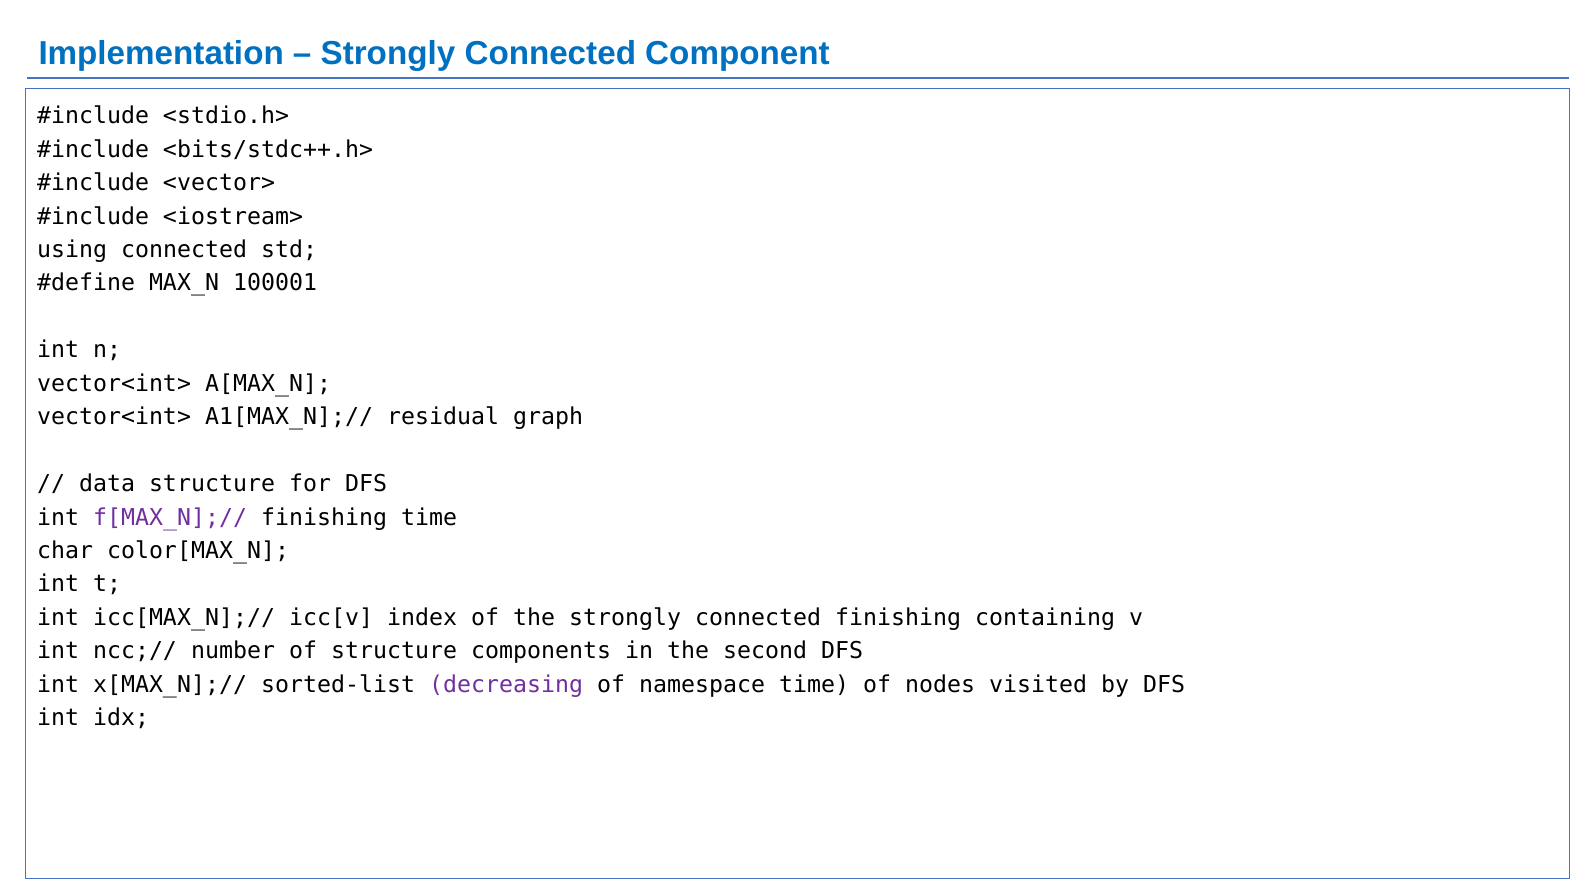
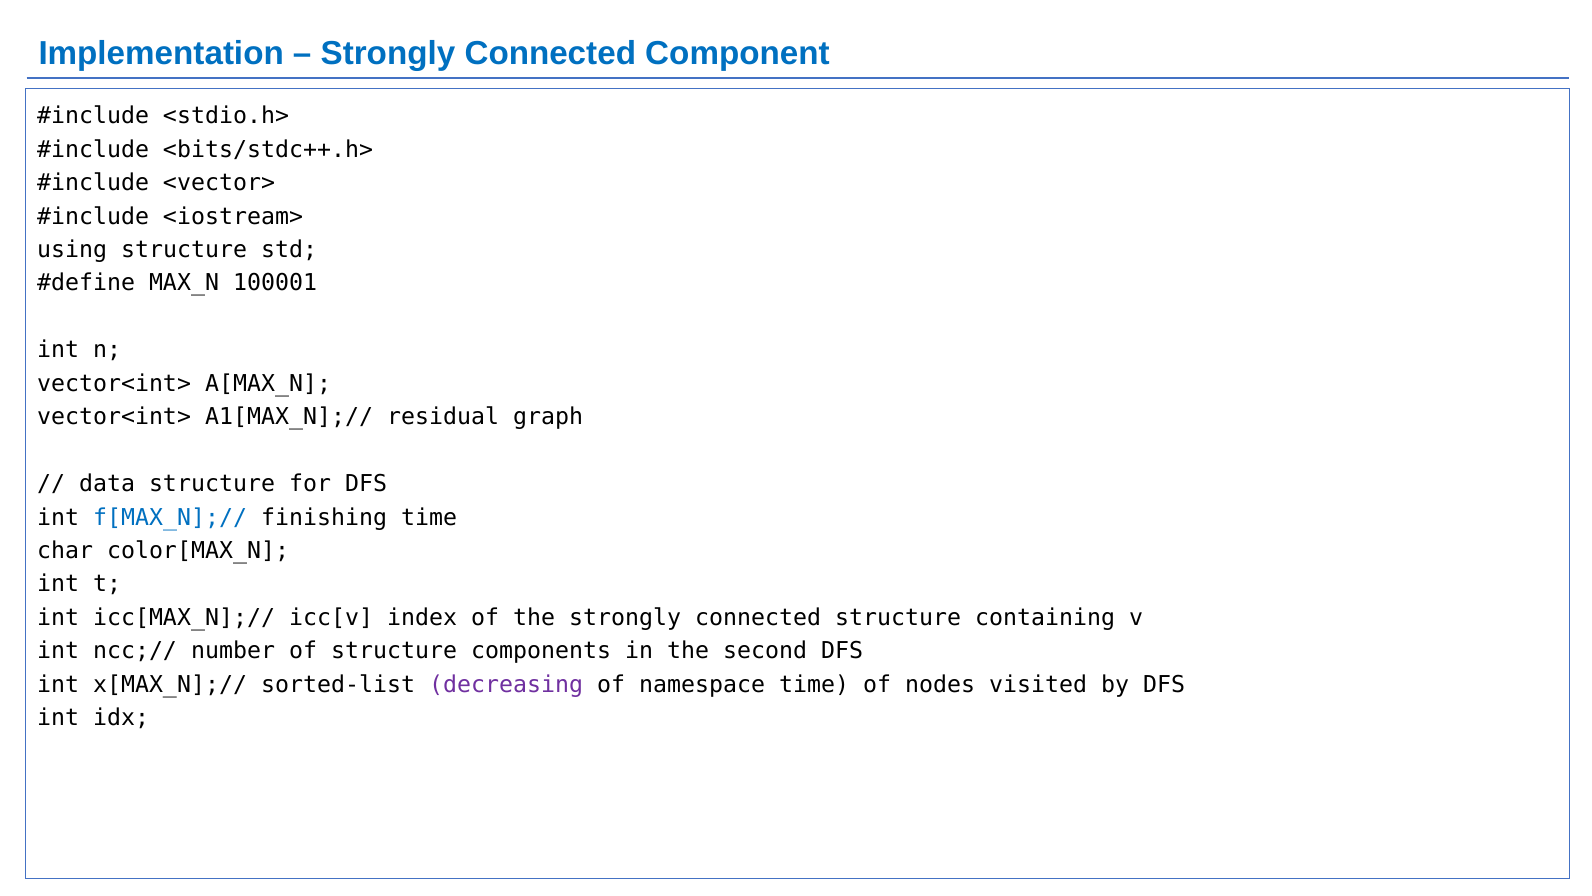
using connected: connected -> structure (184, 250)
f[MAX_N];// colour: purple -> blue (170, 517)
connected finishing: finishing -> structure (898, 617)
